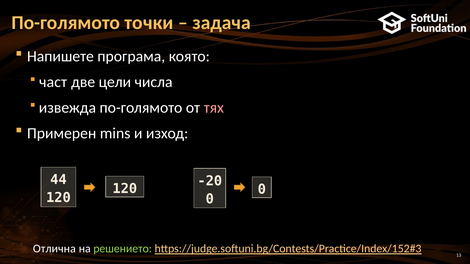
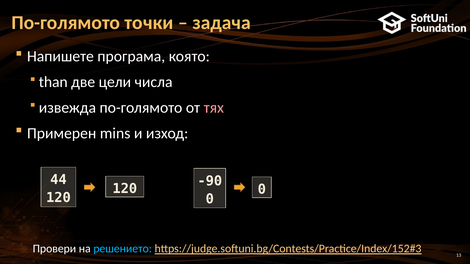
част: част -> than (53, 82)
-20: -20 -> -90 (210, 181)
Отлична: Отлична -> Провери (54, 249)
решението colour: light green -> light blue (123, 249)
